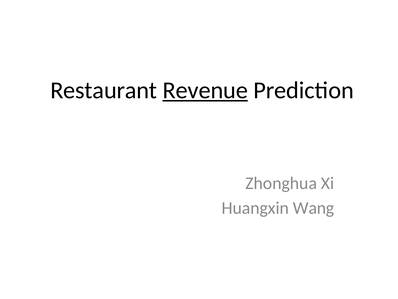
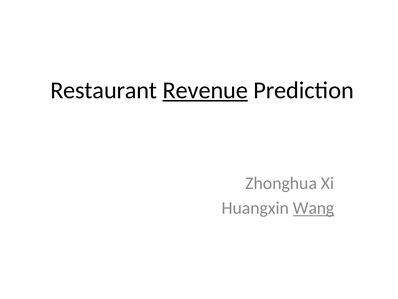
Wang underline: none -> present (314, 208)
